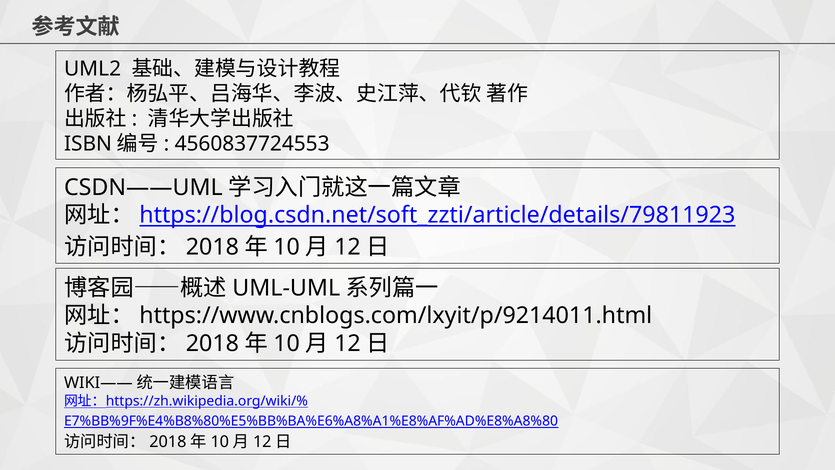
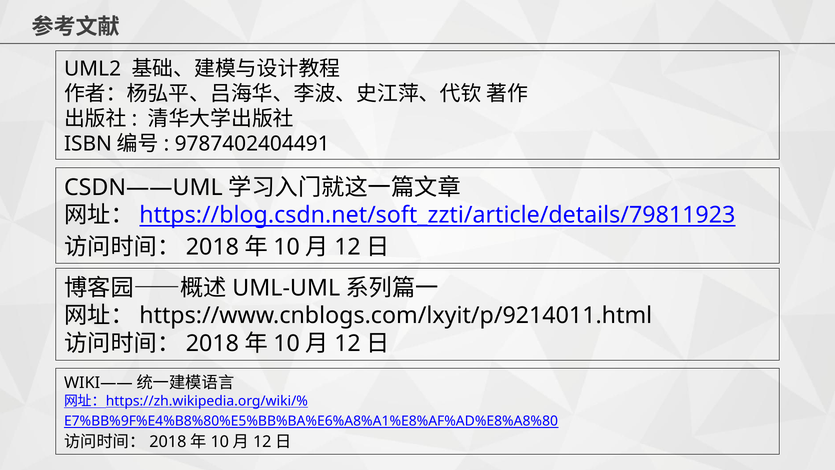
4560837724553: 4560837724553 -> 9787402404491 (252, 144)
